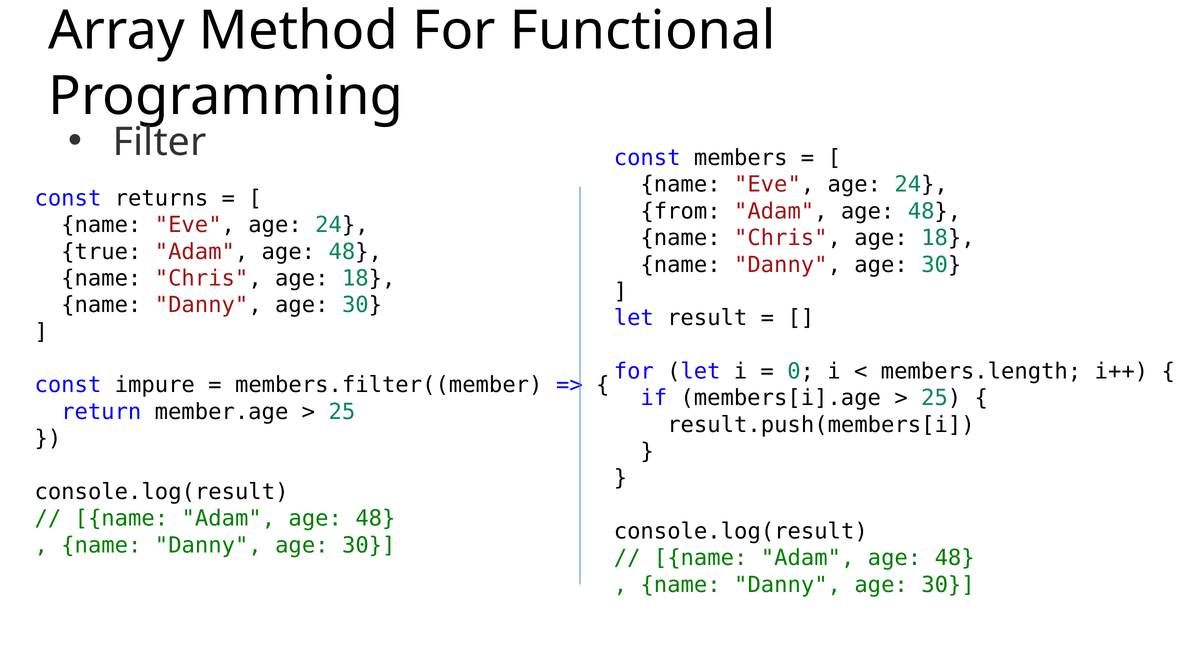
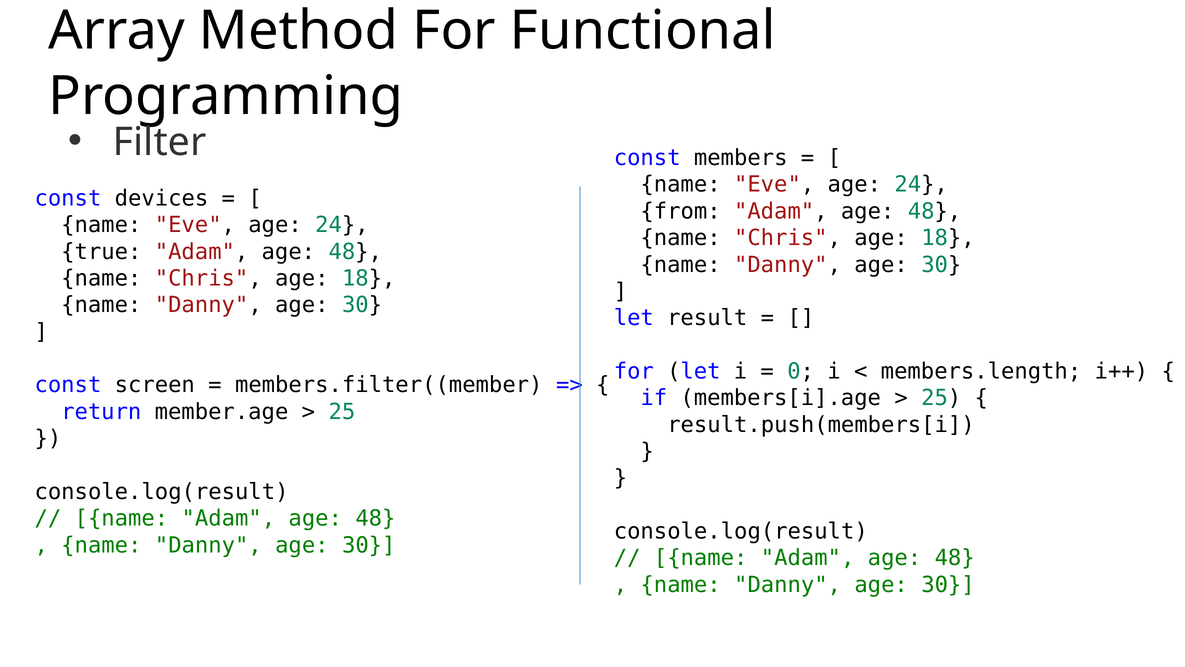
returns: returns -> devices (161, 198)
impure: impure -> screen (155, 385)
